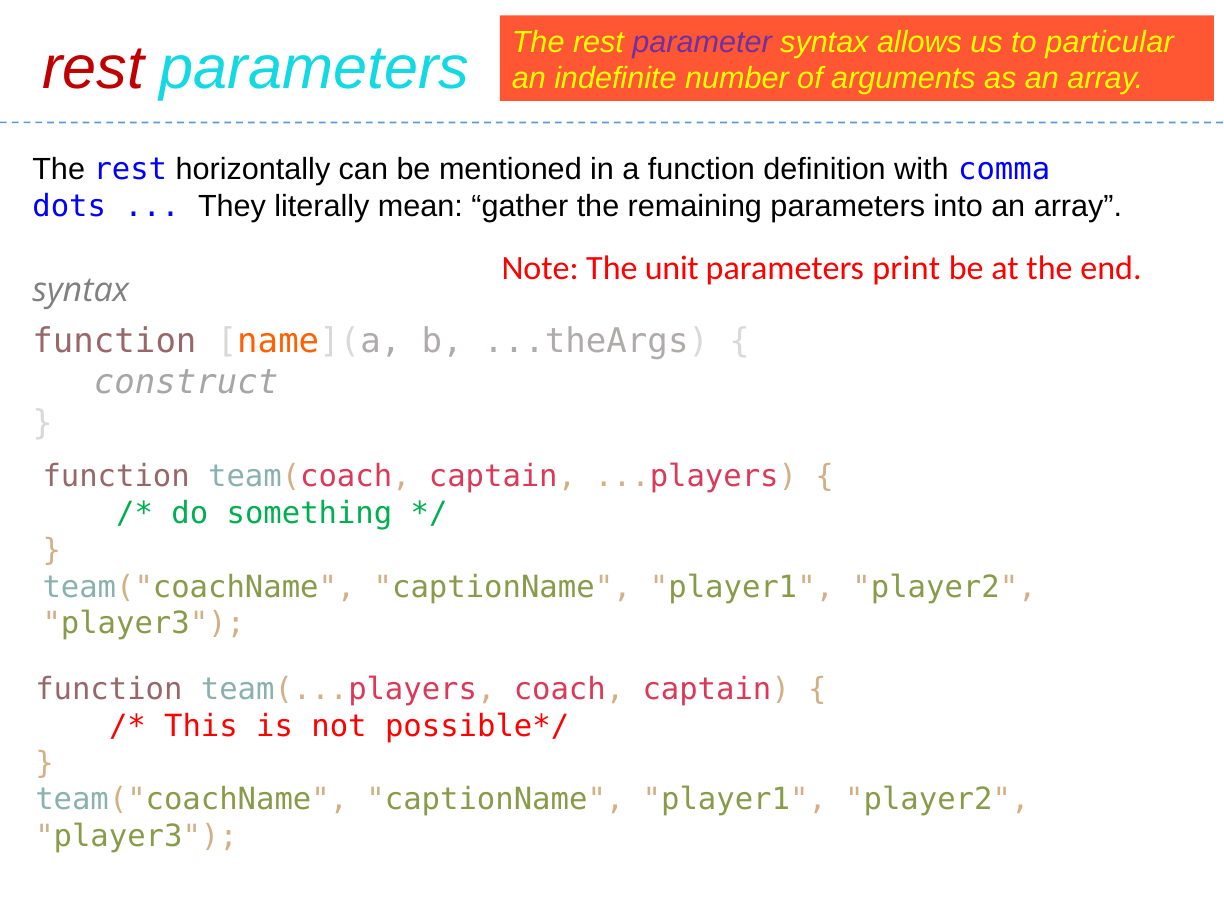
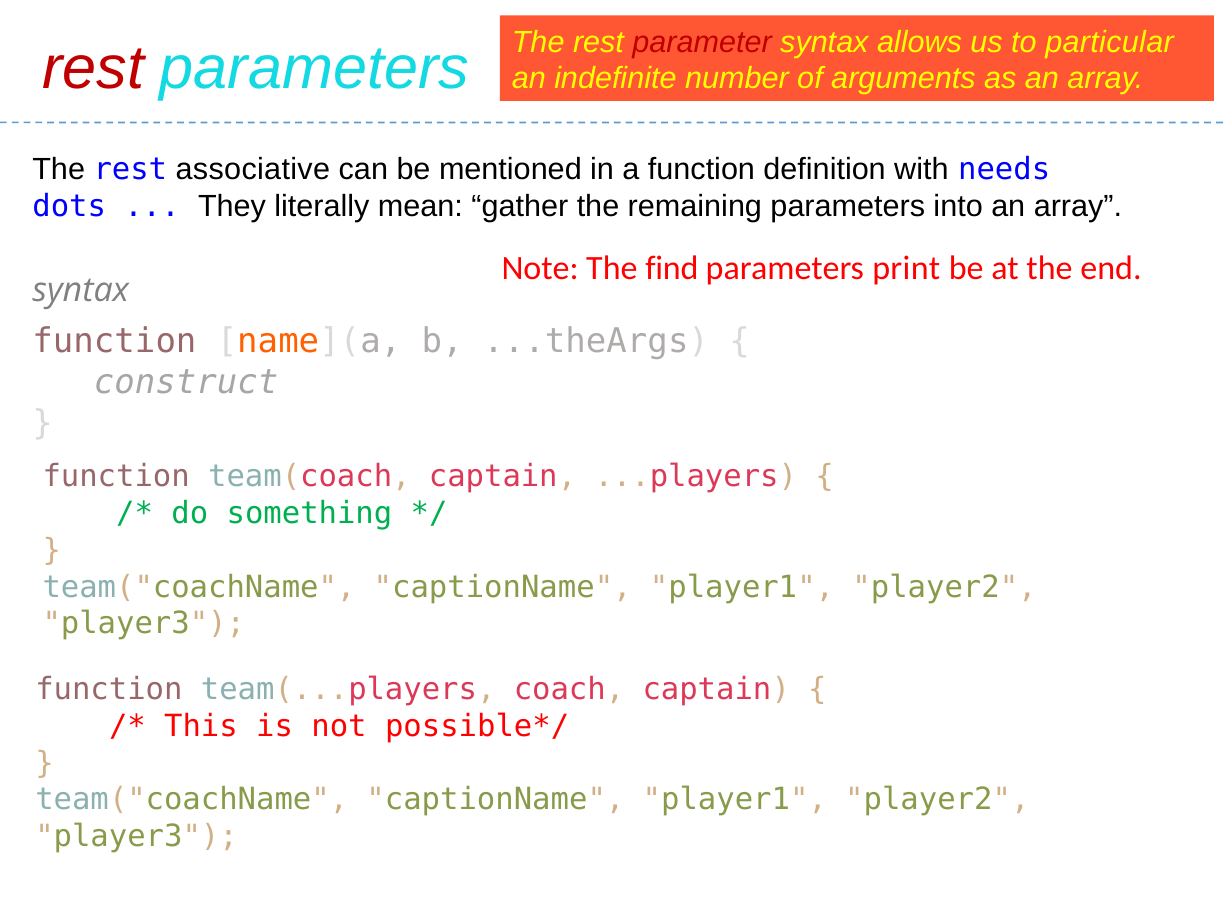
parameter colour: purple -> red (702, 42)
horizontally: horizontally -> associative (253, 169)
comma: comma -> needs (1004, 169)
unit: unit -> find (672, 268)
